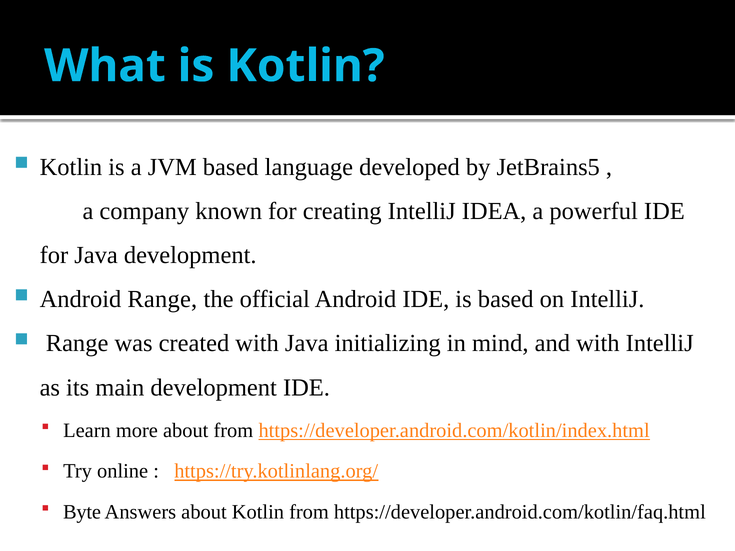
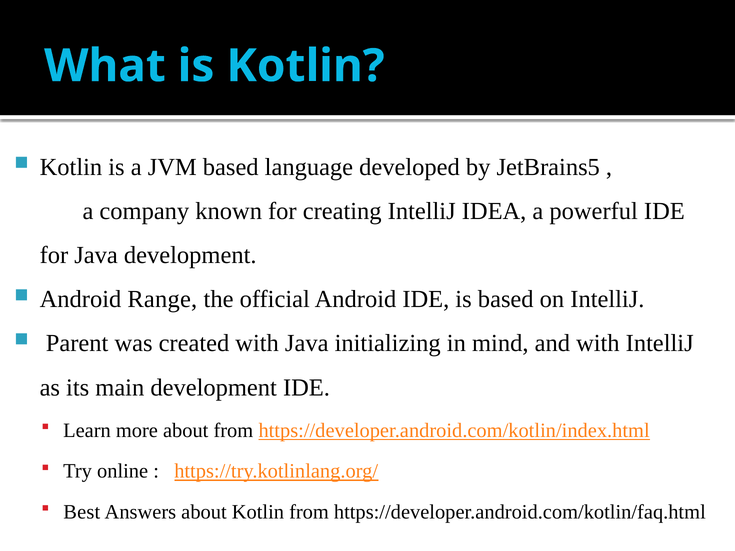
Range: Range -> Parent (77, 343)
Byte: Byte -> Best (82, 512)
